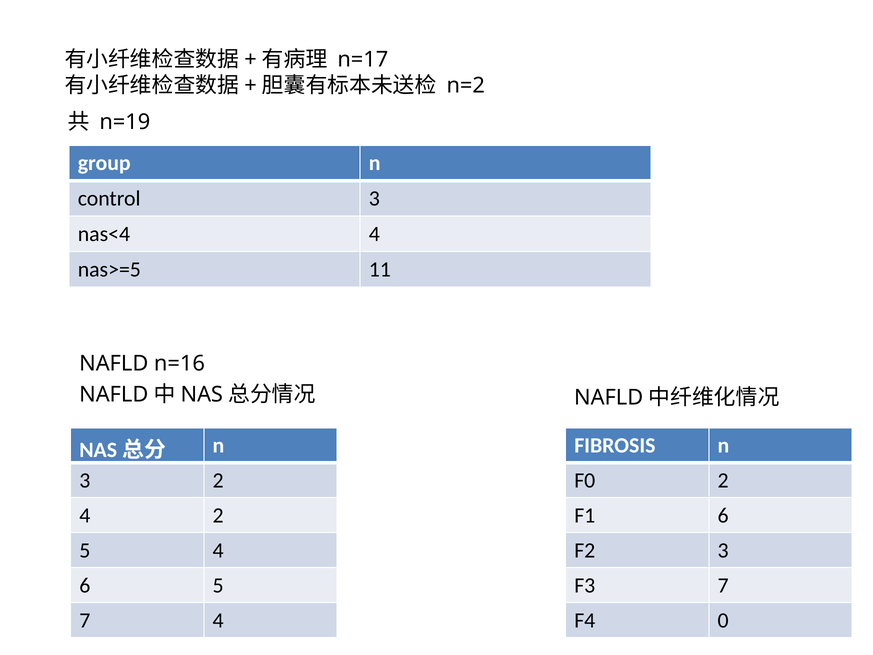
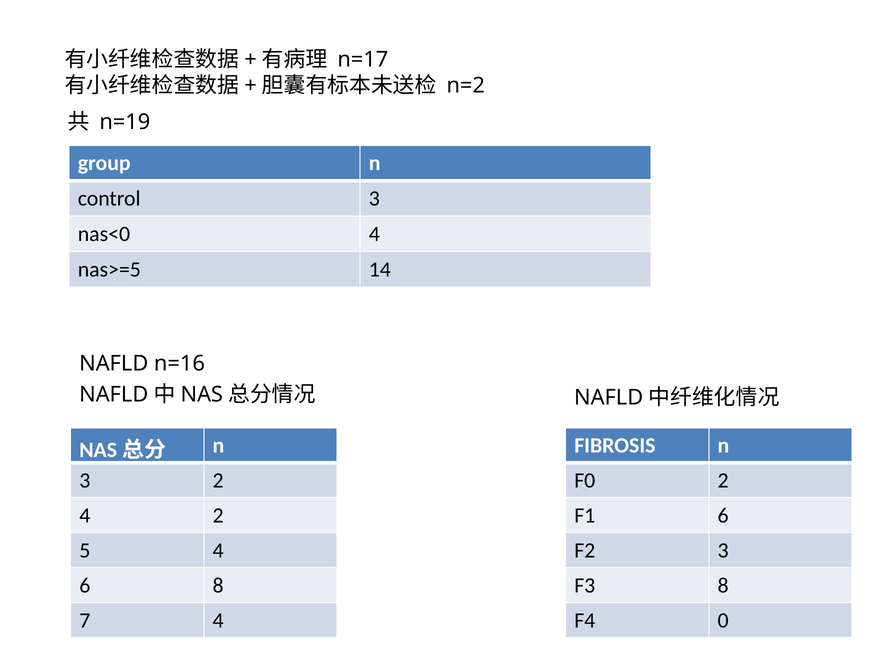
nas<4: nas<4 -> nas<0 (104, 234)
11: 11 -> 14 (380, 269)
6 5: 5 -> 8 (218, 585)
F3 7: 7 -> 8 (723, 585)
